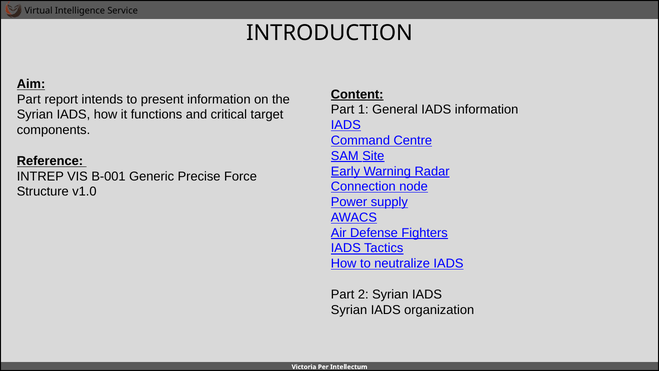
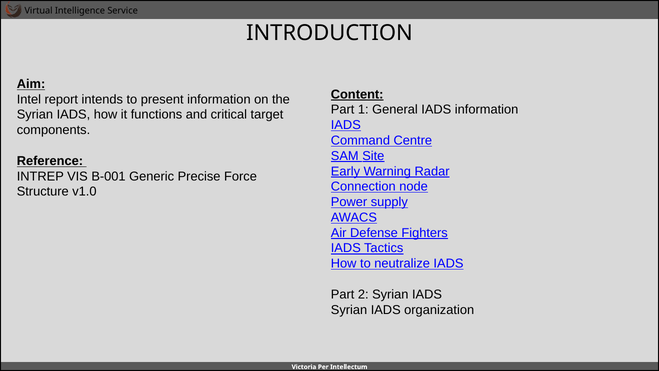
Part: Part -> Intel (29, 99)
